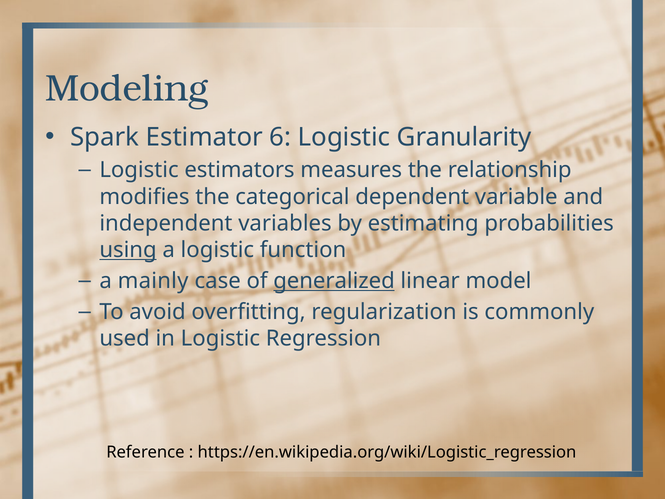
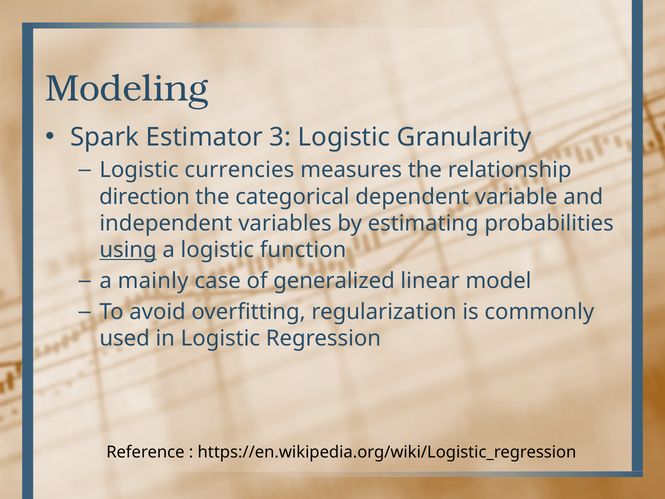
6: 6 -> 3 (280, 137)
estimators: estimators -> currencies (239, 170)
modifies: modifies -> direction (145, 197)
generalized underline: present -> none (334, 281)
